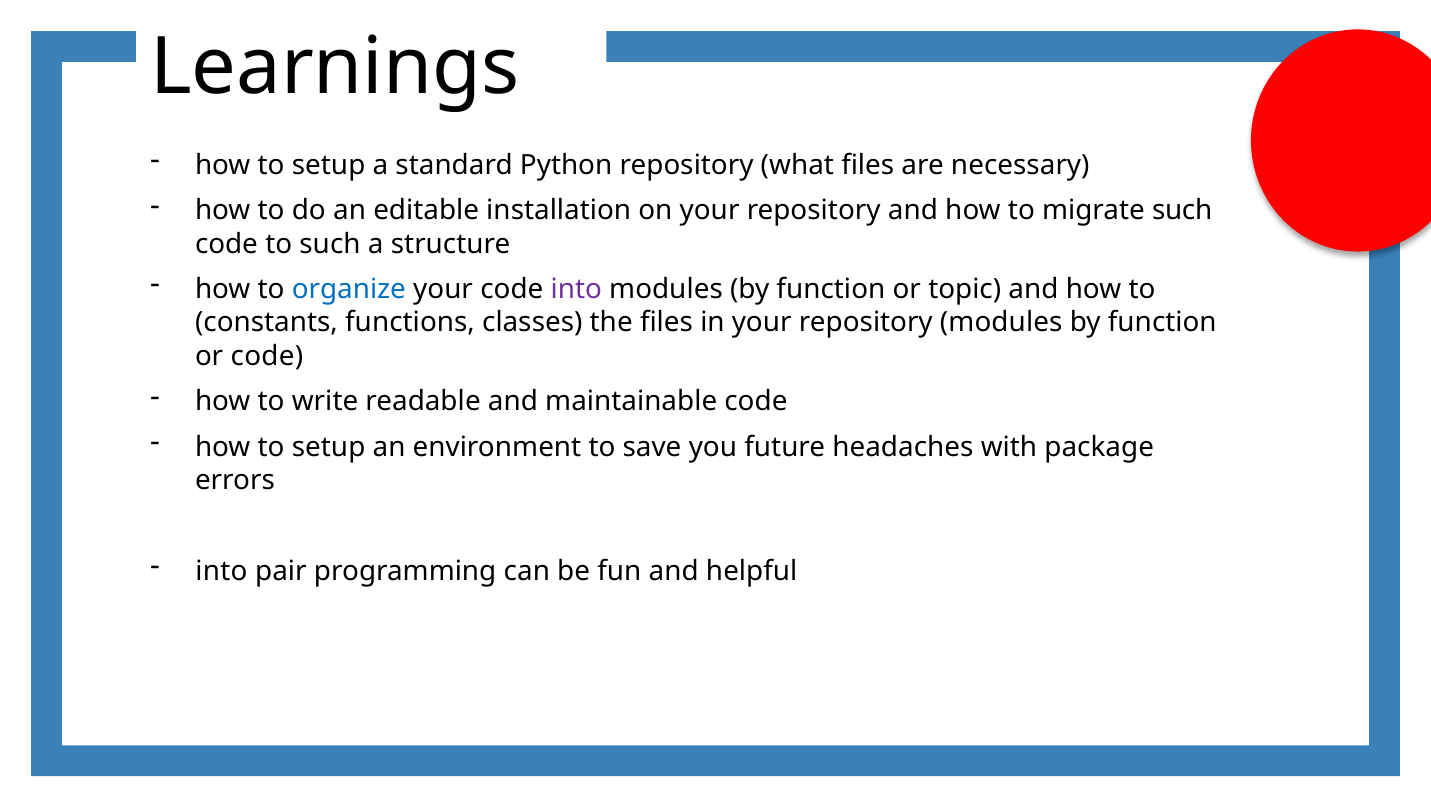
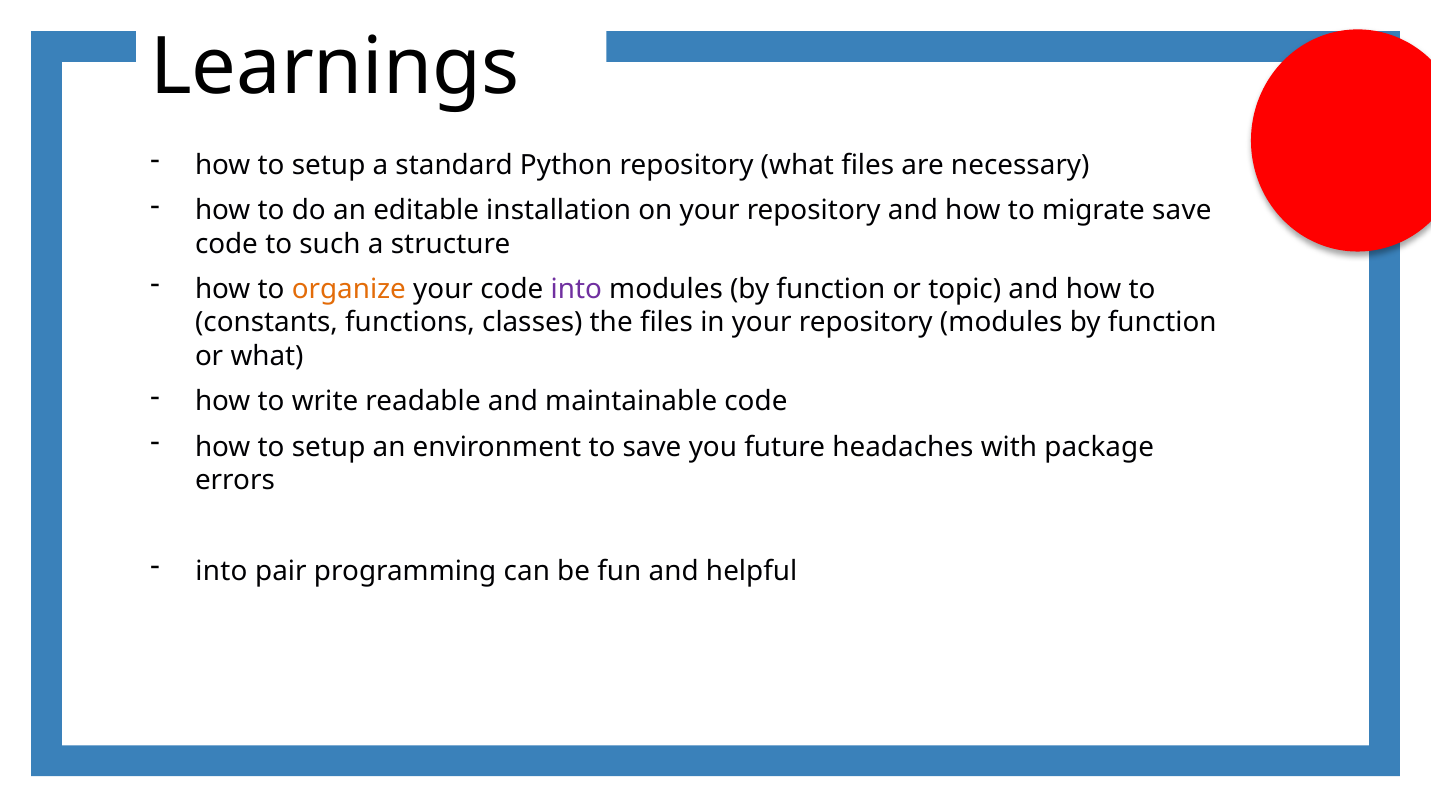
migrate such: such -> save (1182, 211)
organize colour: blue -> orange (349, 289)
or code: code -> what (267, 356)
